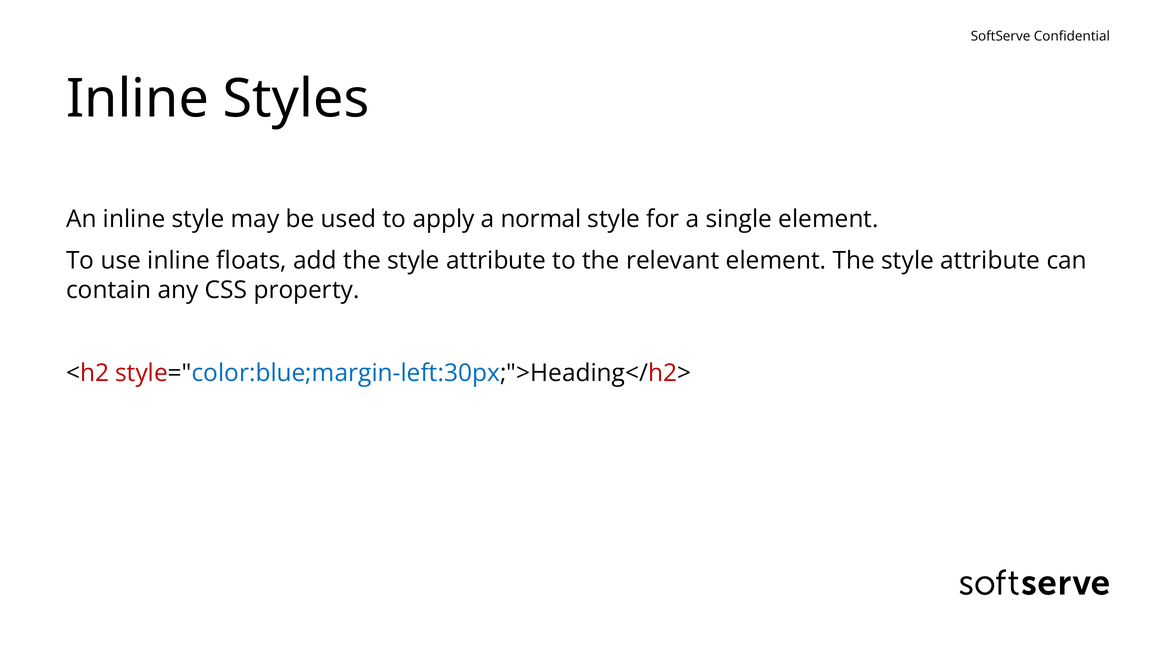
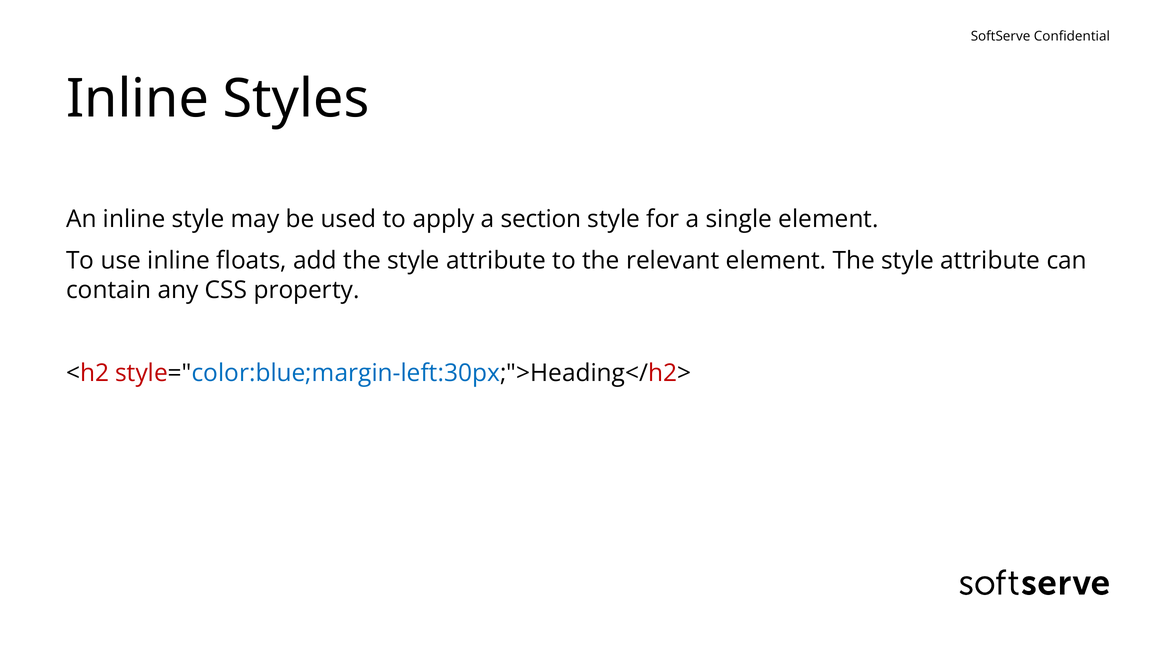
normal: normal -> section (541, 219)
